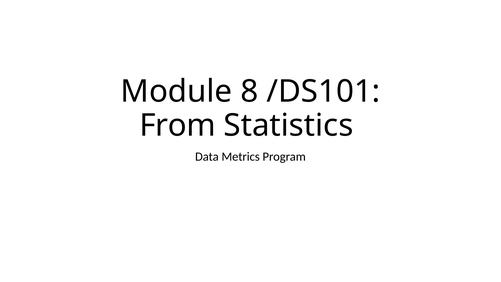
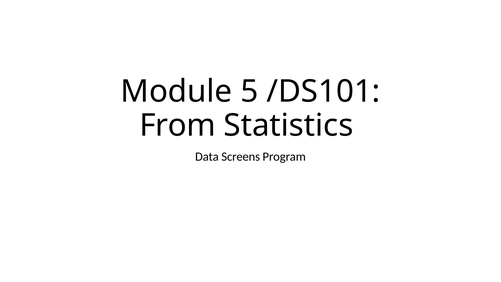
8: 8 -> 5 (249, 91)
Metrics: Metrics -> Screens (241, 157)
